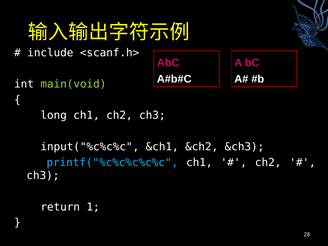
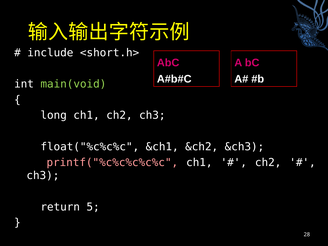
<scanf.h>: <scanf.h> -> <short.h> (110, 53)
input("%c%c%c: input("%c%c%c -> float("%c%c%c (90, 147)
printf("%c%c%c%c%c colour: light blue -> pink (112, 162)
1: 1 -> 5 (93, 207)
